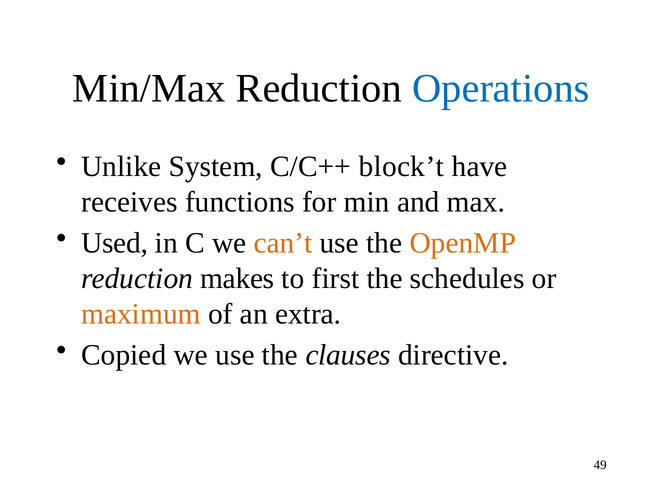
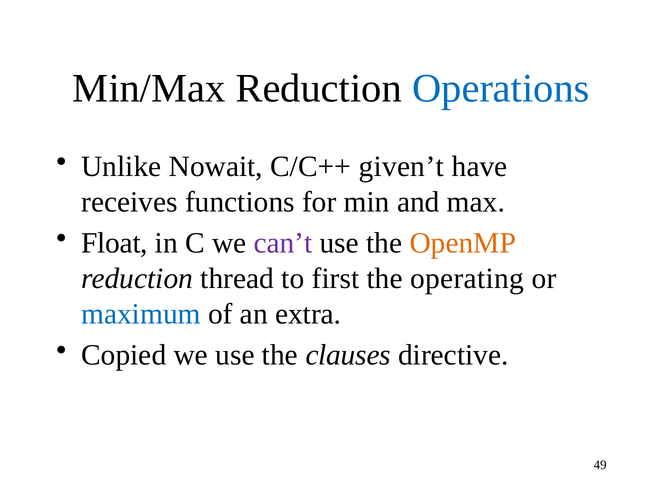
System: System -> Nowait (216, 167)
block’t: block’t -> given’t (401, 167)
Used: Used -> Float (115, 243)
can’t colour: orange -> purple (283, 243)
makes: makes -> thread (237, 279)
schedules: schedules -> operating (467, 279)
maximum colour: orange -> blue (141, 314)
